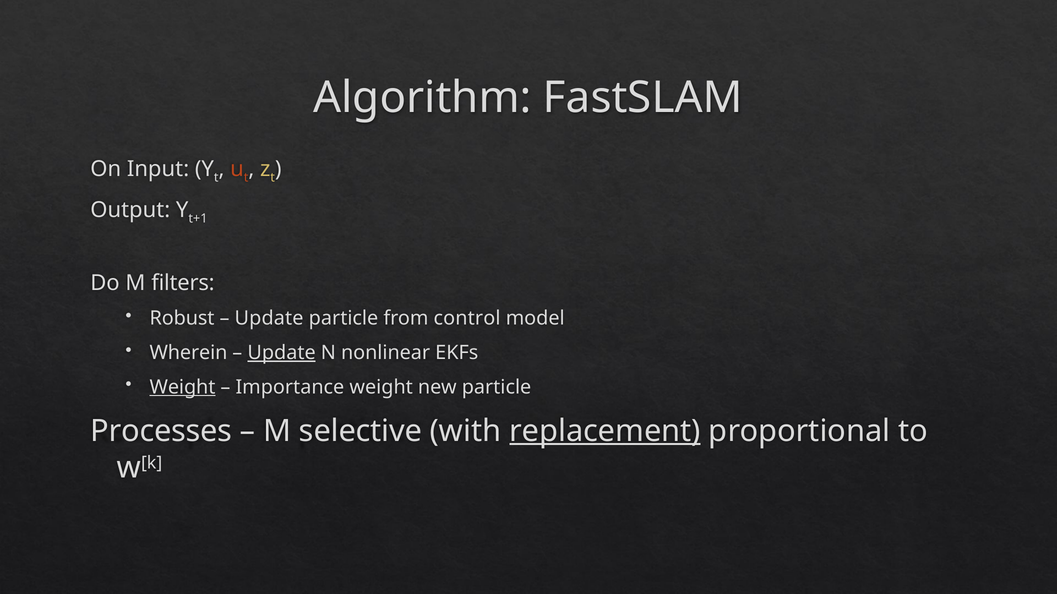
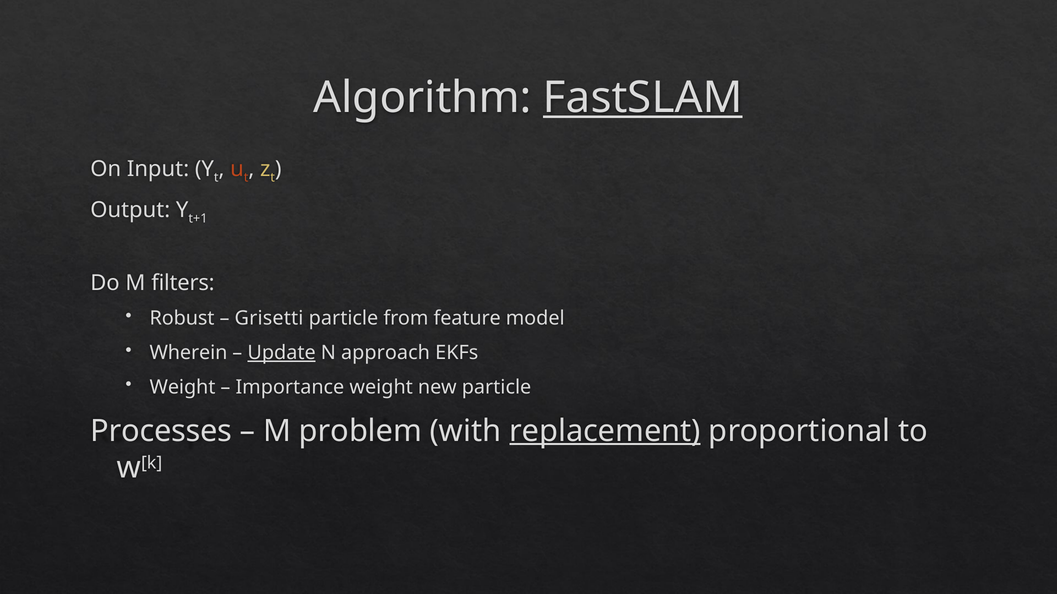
FastSLAM underline: none -> present (643, 98)
Update: Update -> Grisetti (269, 319)
control: control -> feature (467, 319)
nonlinear: nonlinear -> approach (386, 353)
Weight underline: present -> none (182, 387)
selective: selective -> problem (360, 431)
